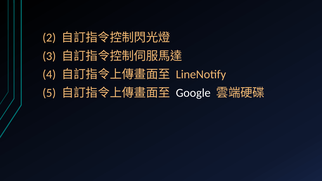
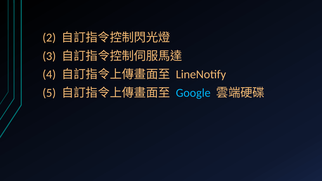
Google colour: white -> light blue (193, 93)
